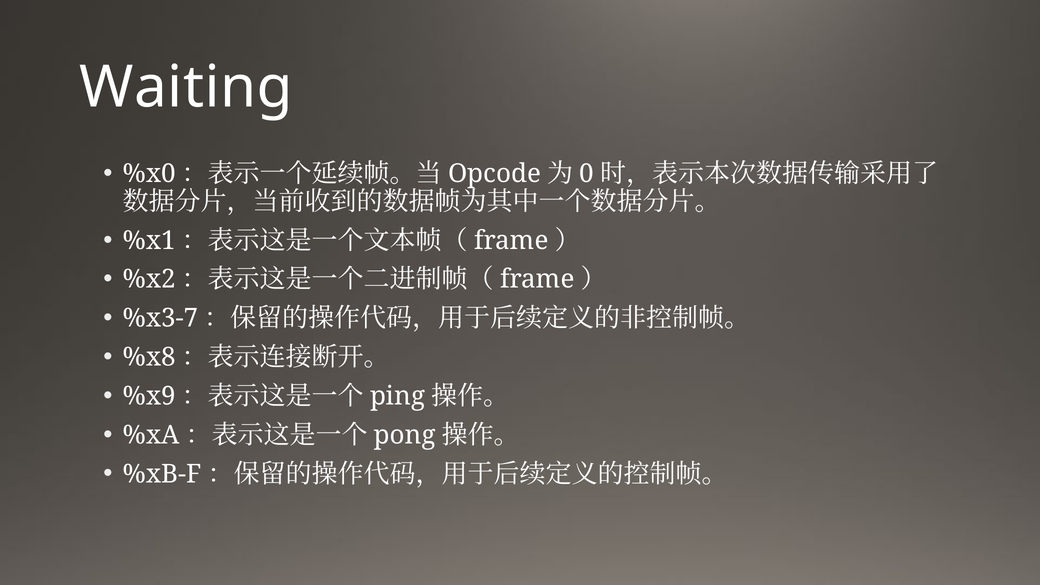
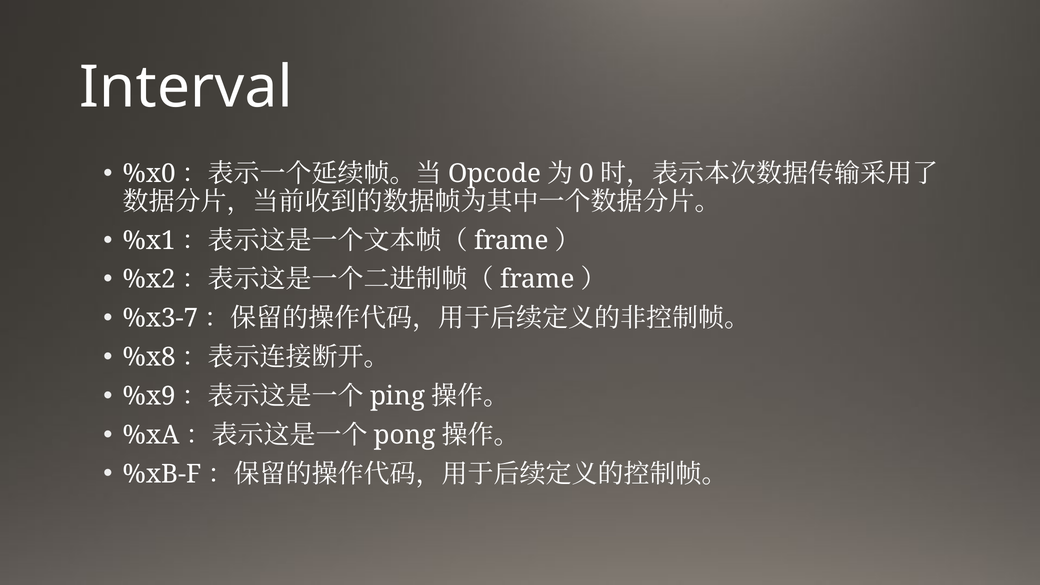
Waiting: Waiting -> Interval (186, 87)
